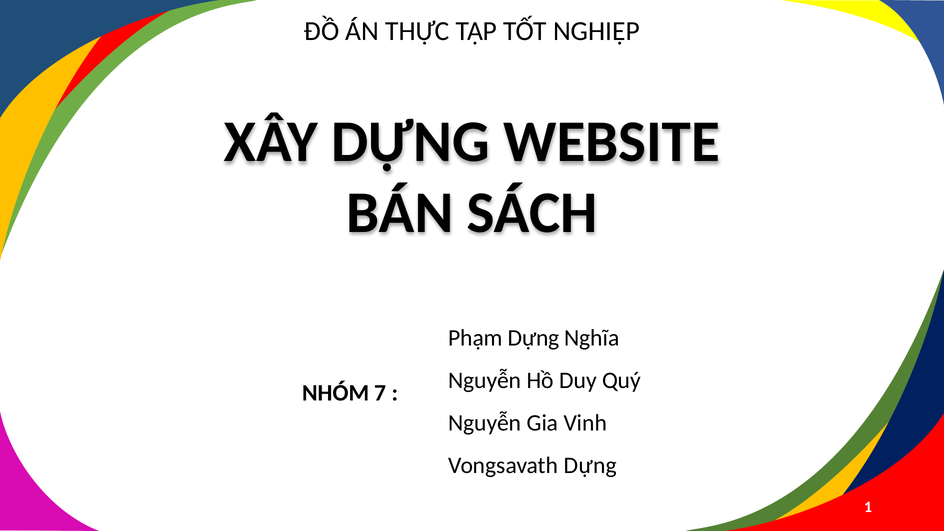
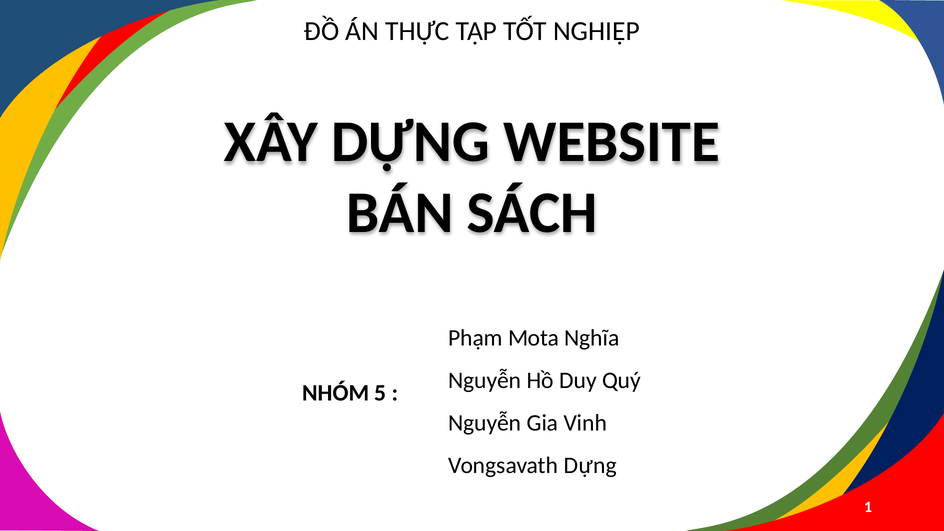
Phạm Dựng: Dựng -> Mota (534, 338)
7: 7 -> 5 (380, 393)
